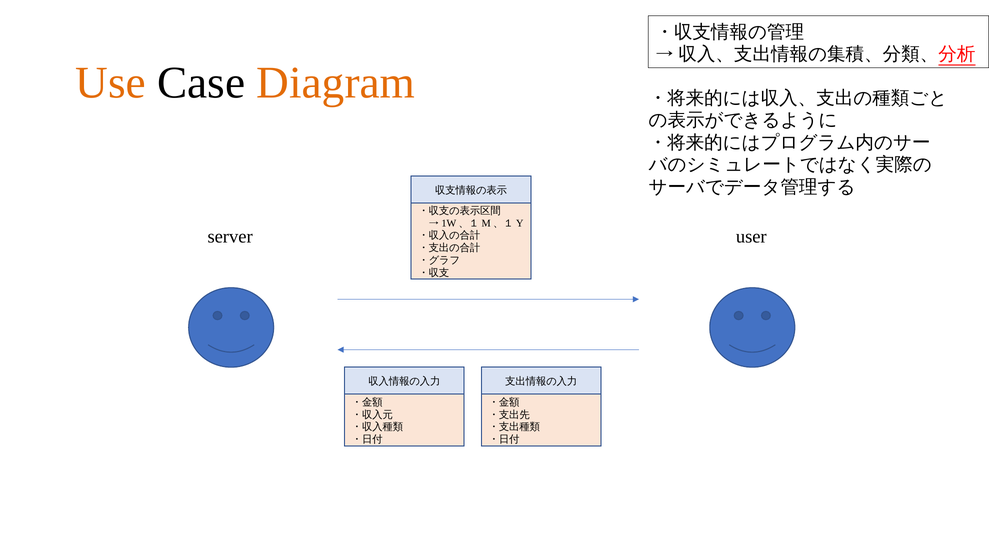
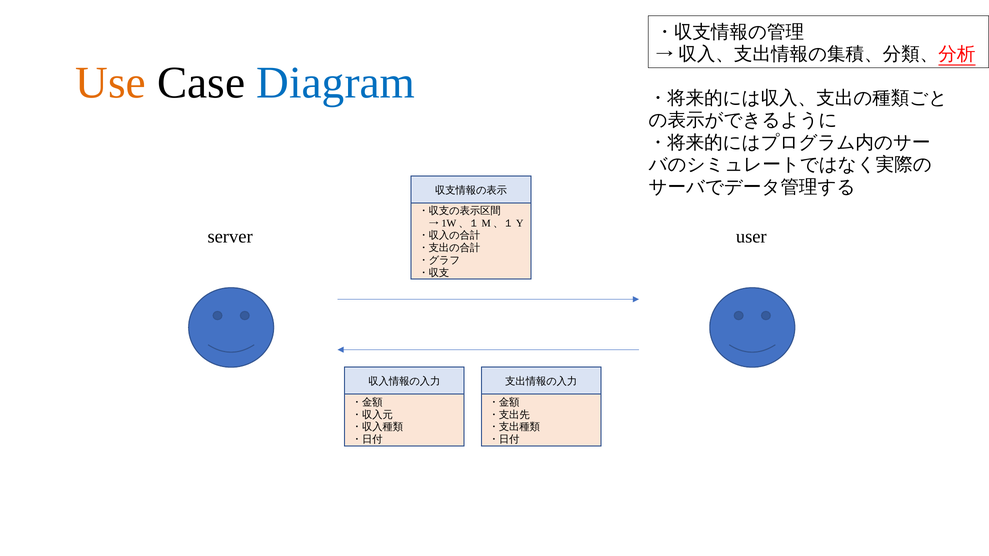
Diagram colour: orange -> blue (336, 83)
